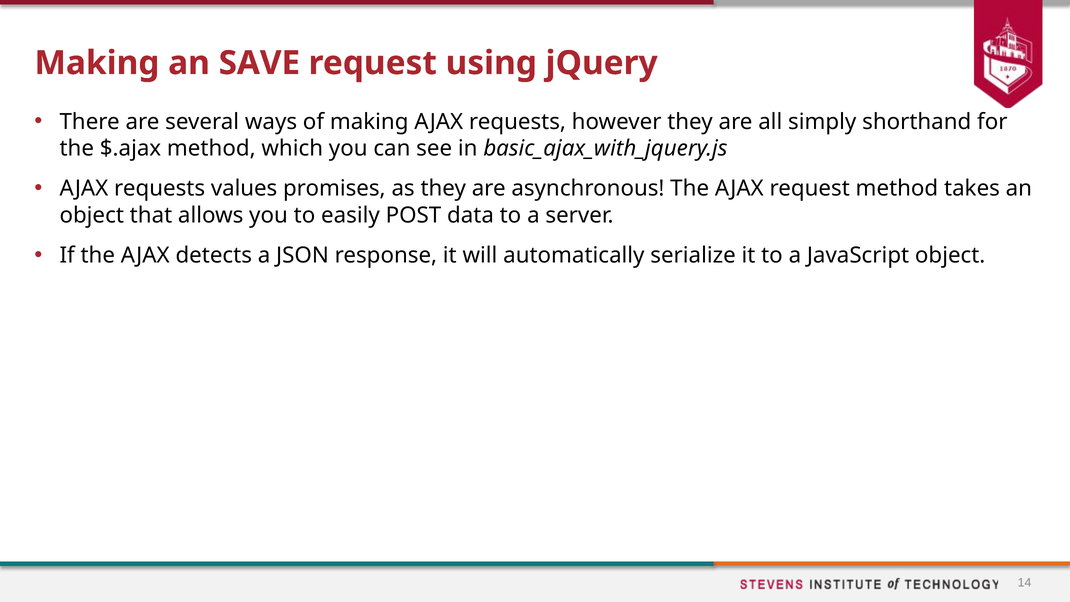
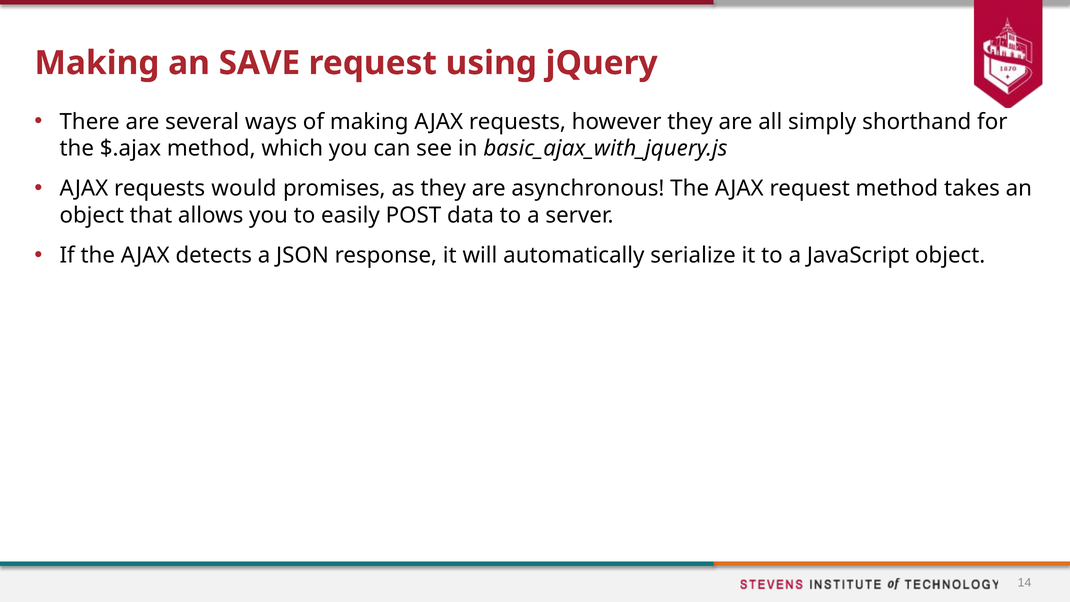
values: values -> would (244, 189)
